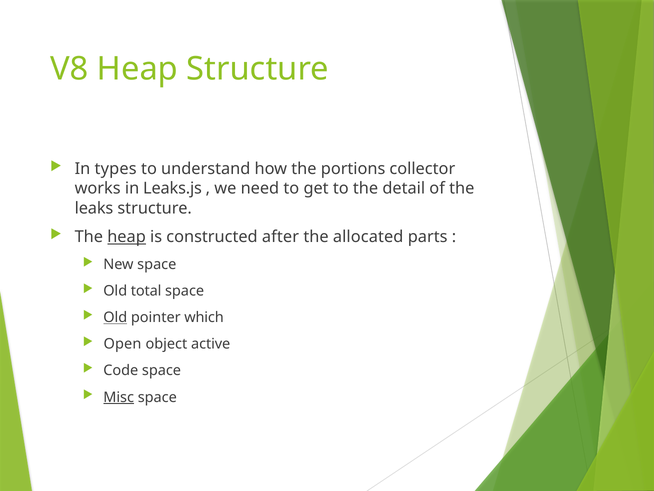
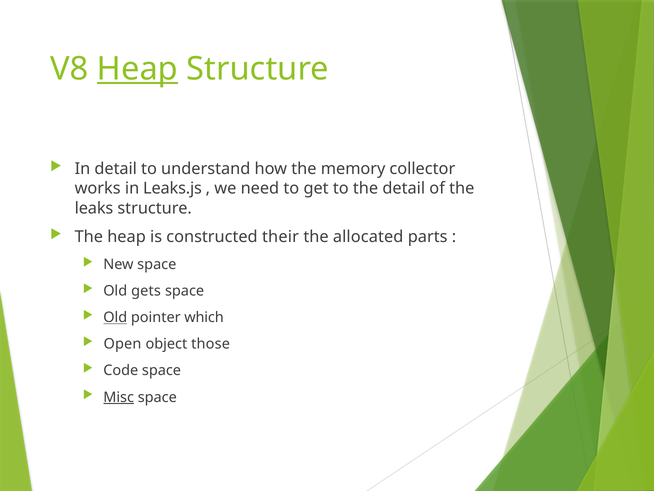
Heap underline: none -> present (137, 69)
In types: types -> detail (116, 169)
portions: portions -> memory (353, 169)
heap underline: present -> none (127, 237)
after: after -> their (280, 237)
total: total -> gets (146, 291)
active: active -> those (211, 344)
